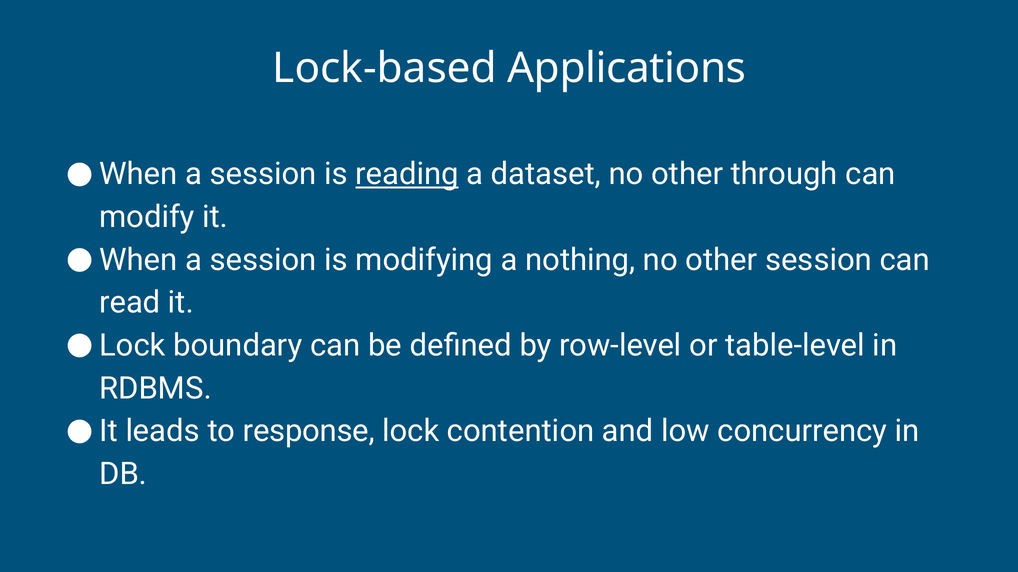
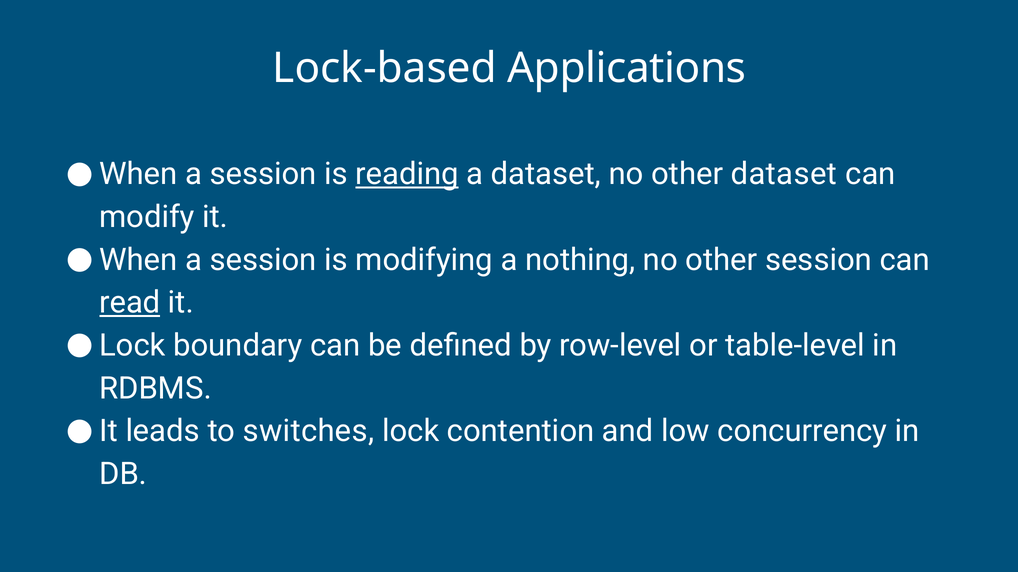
other through: through -> dataset (784, 174)
read underline: none -> present (130, 303)
response: response -> switches (309, 432)
